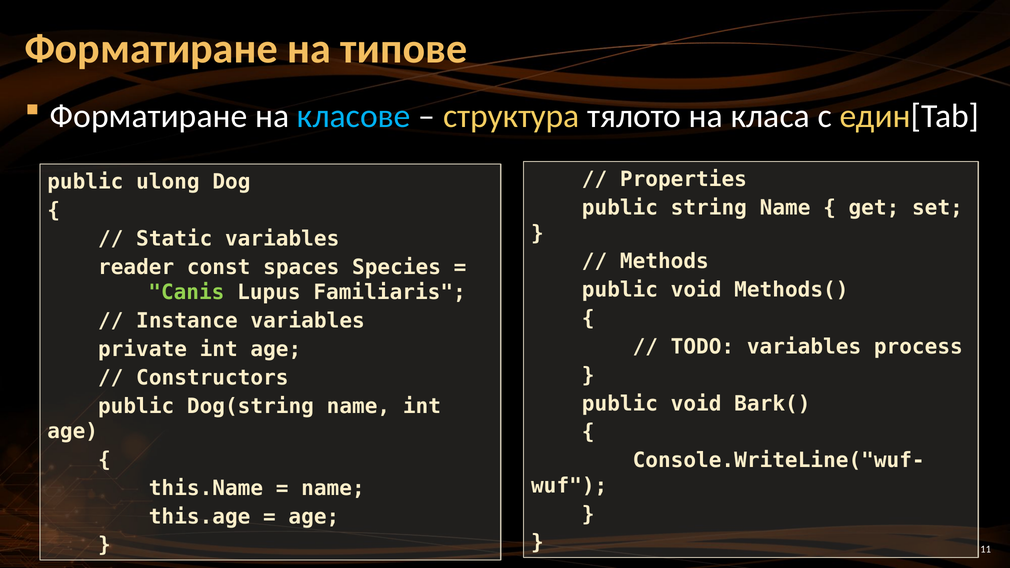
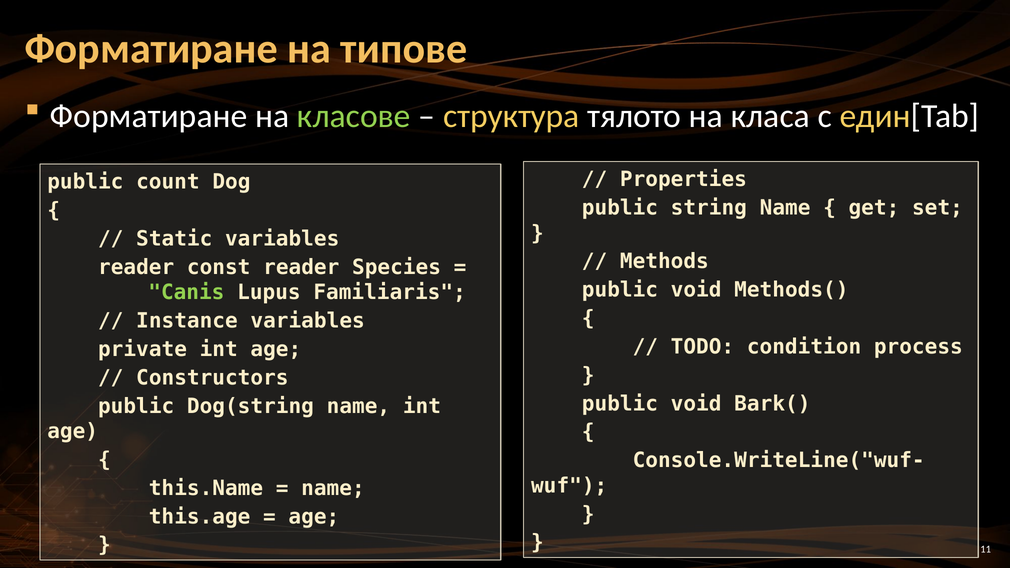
класове colour: light blue -> light green (354, 116)
ulong: ulong -> count (168, 182)
const spaces: spaces -> reader (301, 267)
TODO variables: variables -> condition (804, 347)
